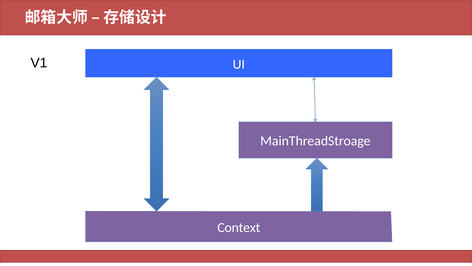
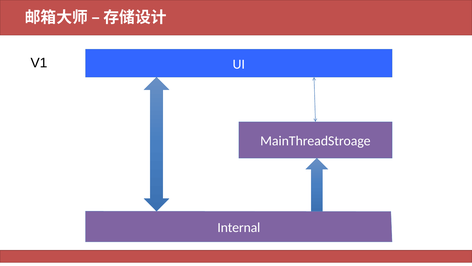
Context: Context -> Internal (239, 227)
